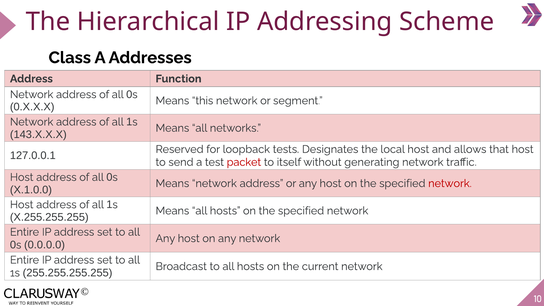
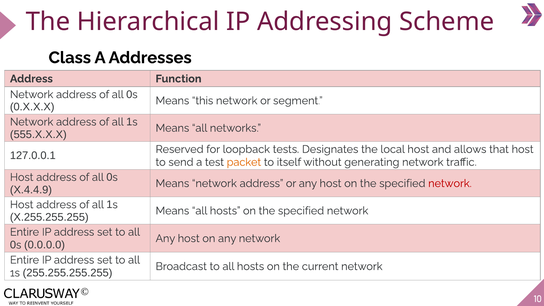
143.X.X.X: 143.X.X.X -> 555.X.X.X (38, 134)
packet colour: red -> orange (244, 162)
X.1.0.0: X.1.0.0 -> X.4.4.9 (31, 190)
